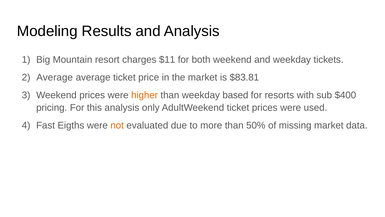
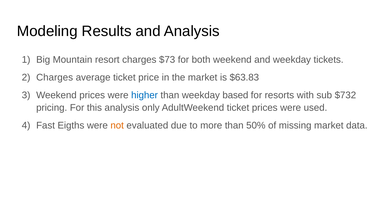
$11: $11 -> $73 (167, 60)
Average: Average -> Charges (55, 77)
$83.81: $83.81 -> $63.83 (244, 77)
higher colour: orange -> blue (145, 95)
$400: $400 -> $732 (345, 95)
